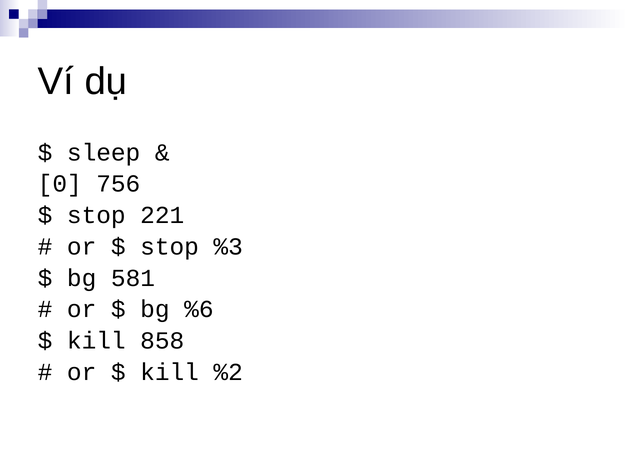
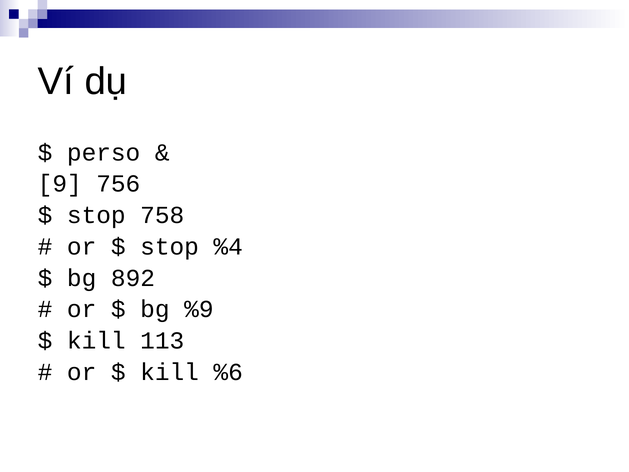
sleep: sleep -> perso (104, 152)
0: 0 -> 9 (60, 184)
221: 221 -> 758 (162, 215)
%3: %3 -> %4 (228, 246)
581: 581 -> 892 (133, 278)
%6: %6 -> %9 (199, 309)
858: 858 -> 113 (162, 340)
%2: %2 -> %6 (228, 372)
